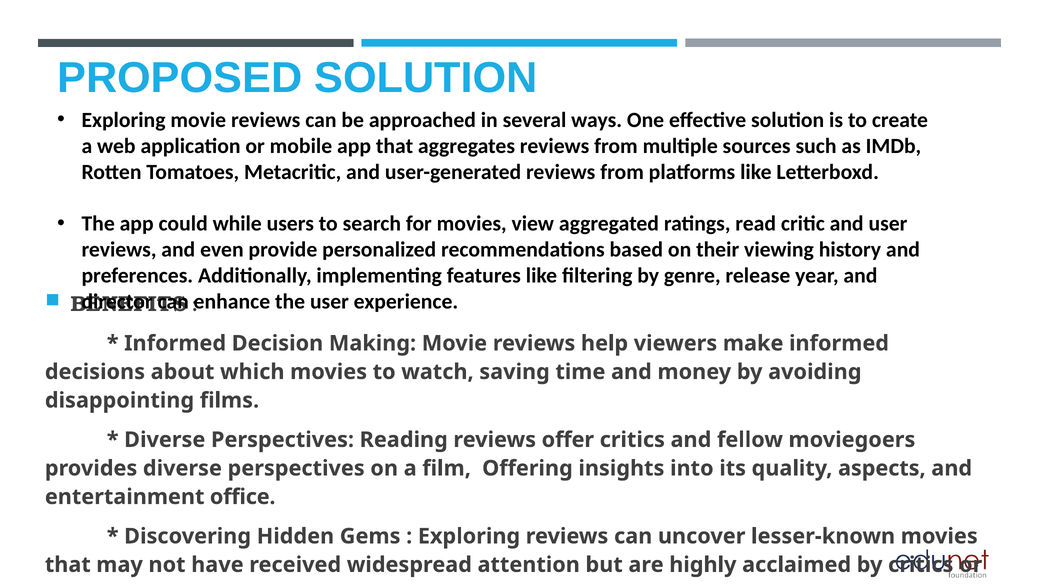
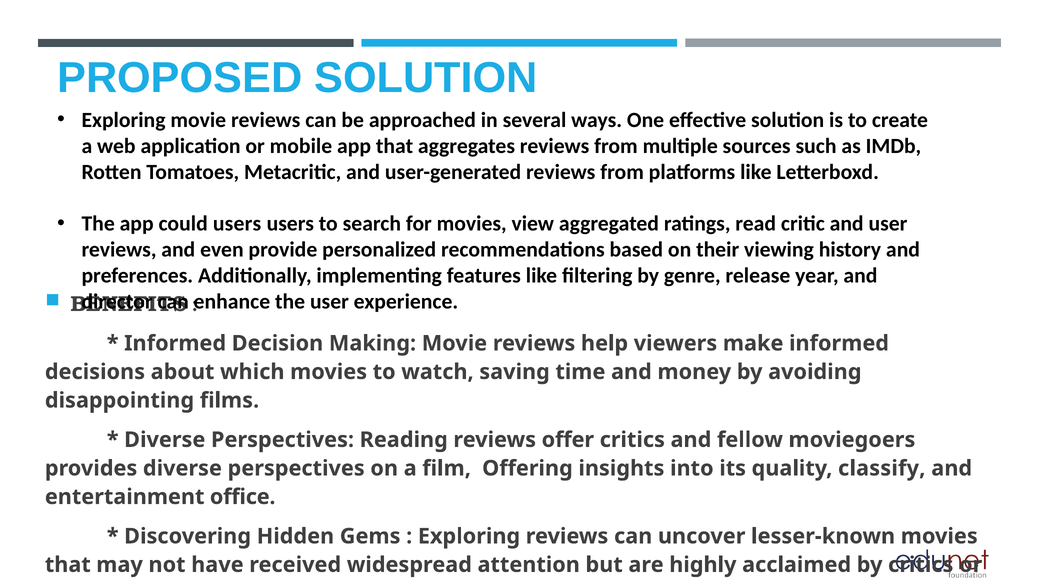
could while: while -> users (237, 224)
aspects: aspects -> classify (882, 469)
